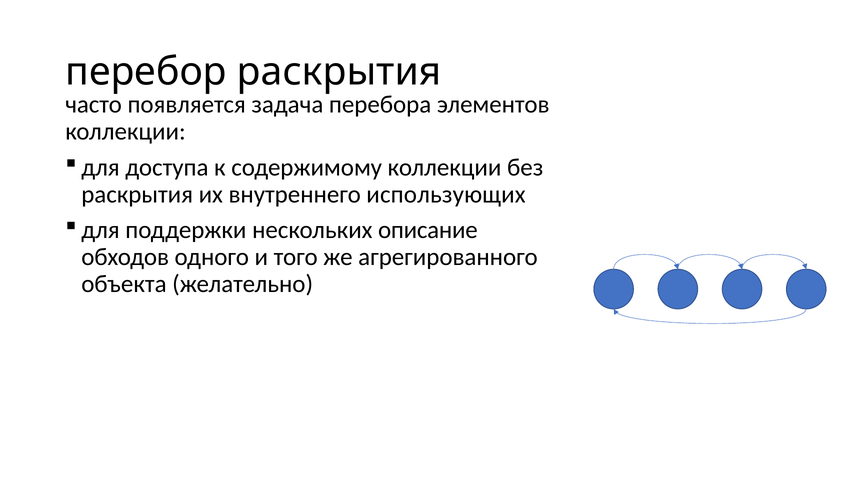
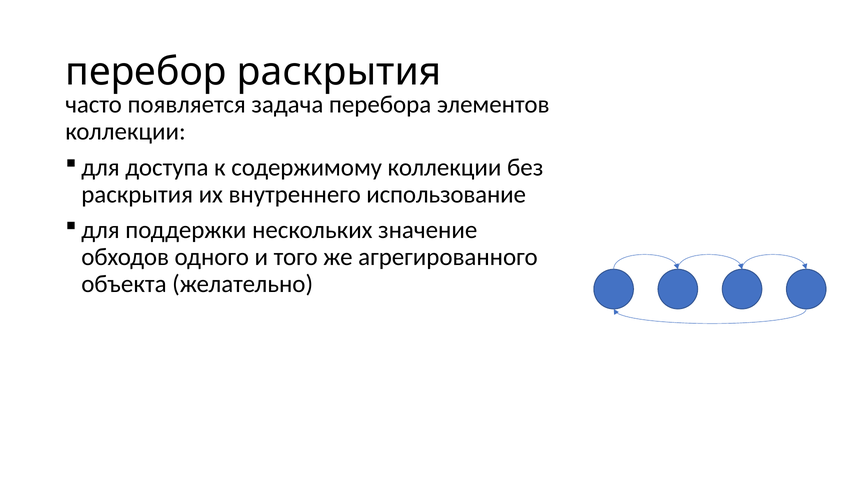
использующих: использующих -> использование (446, 194)
описание: описание -> значение (428, 230)
